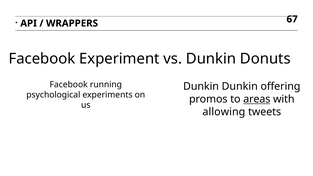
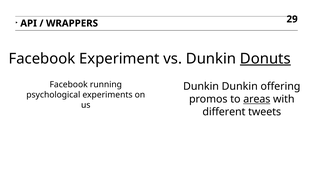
67: 67 -> 29 (292, 19)
Donuts underline: none -> present (265, 59)
allowing: allowing -> different (224, 112)
